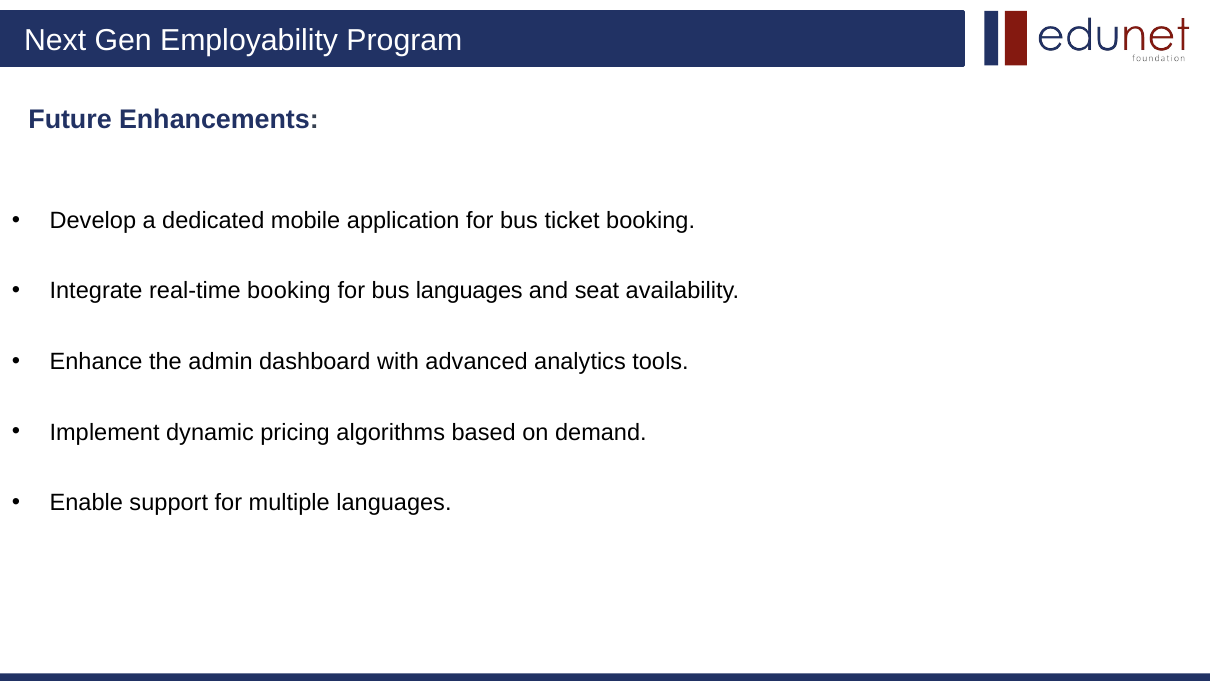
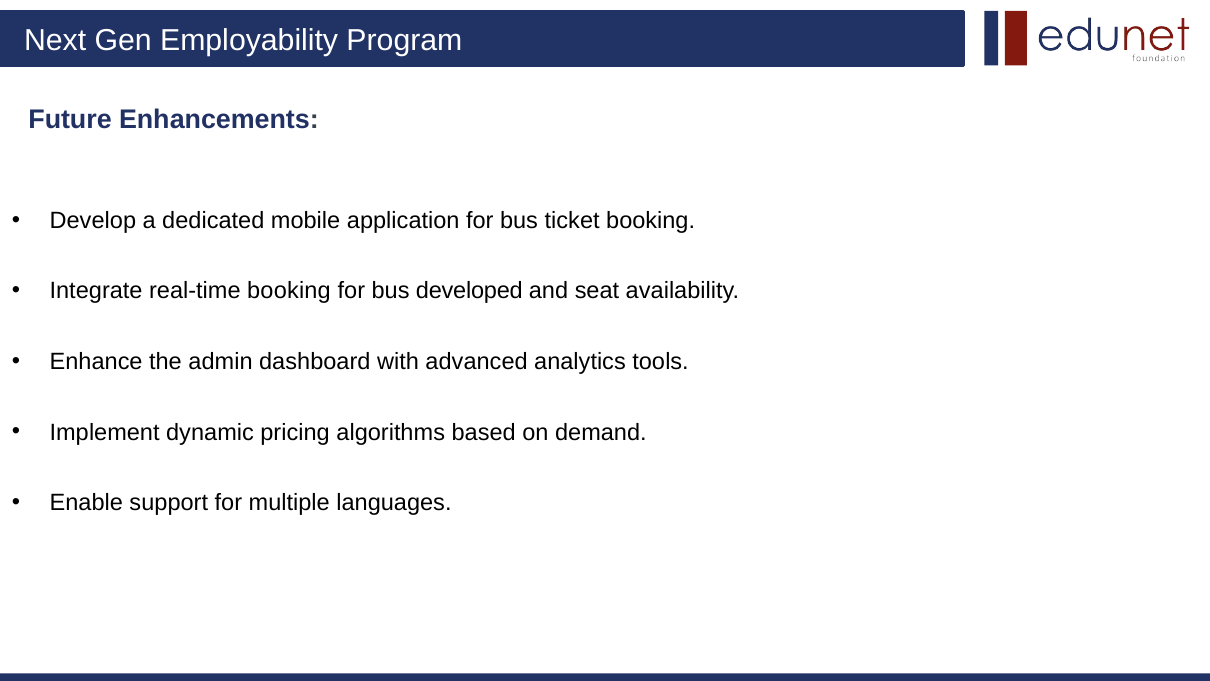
bus languages: languages -> developed (469, 291)
